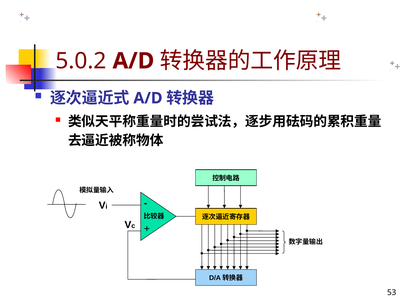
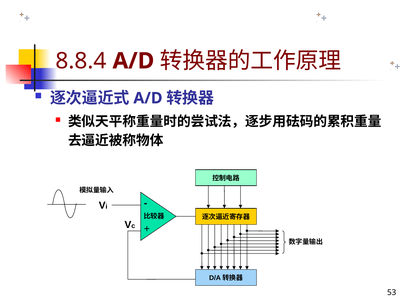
5.0.2: 5.0.2 -> 8.8.4 (81, 61)
